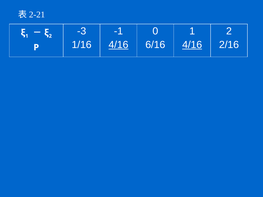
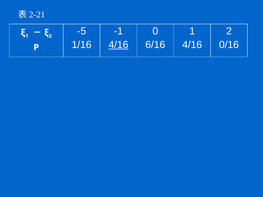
-3: -3 -> -5 (82, 31)
4/16 underline: present -> none (192, 45)
2/16: 2/16 -> 0/16 (229, 45)
